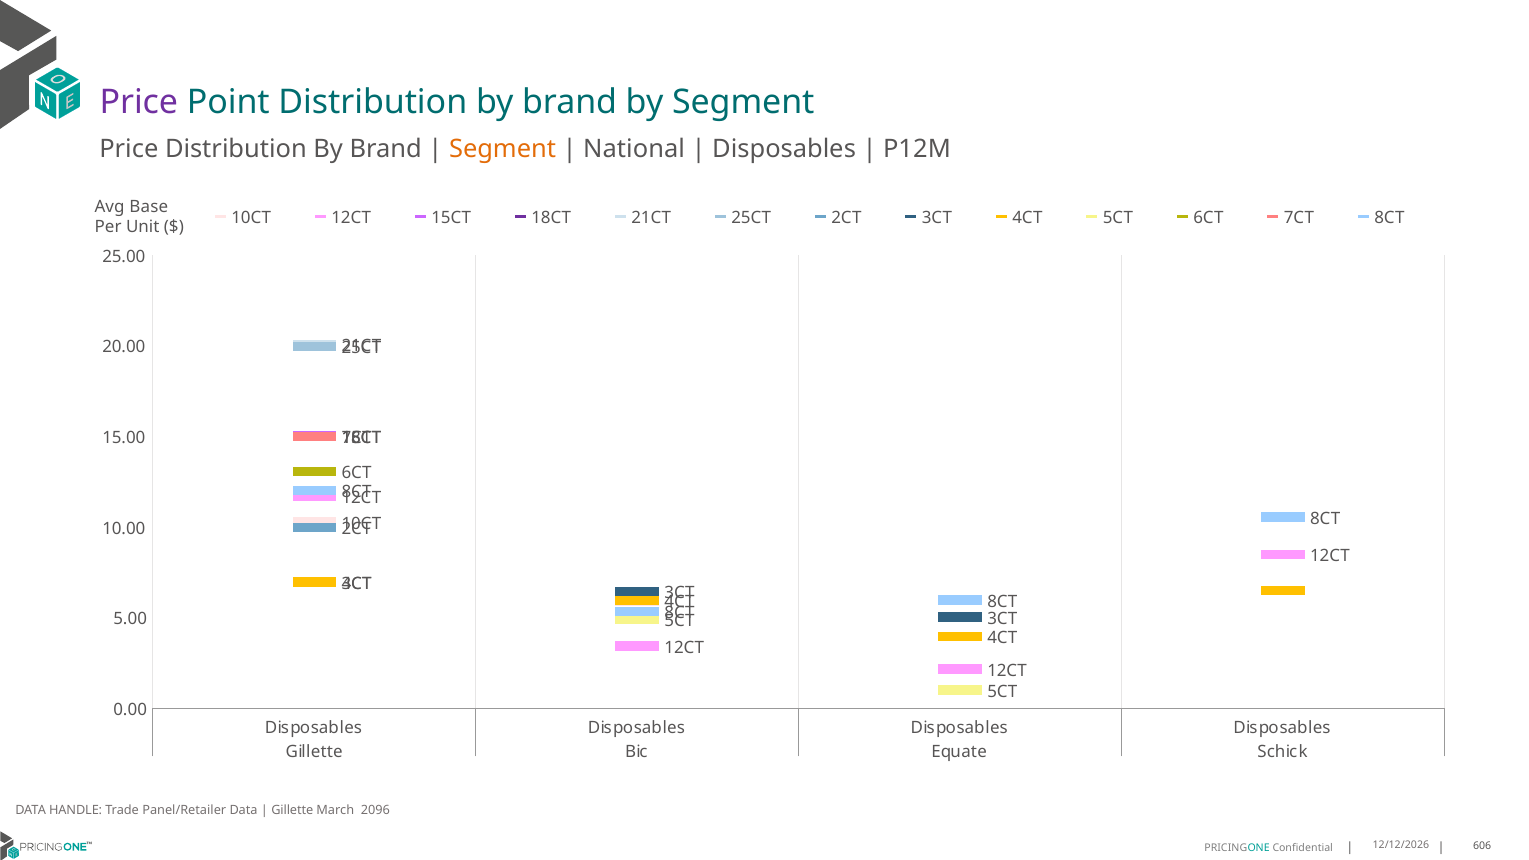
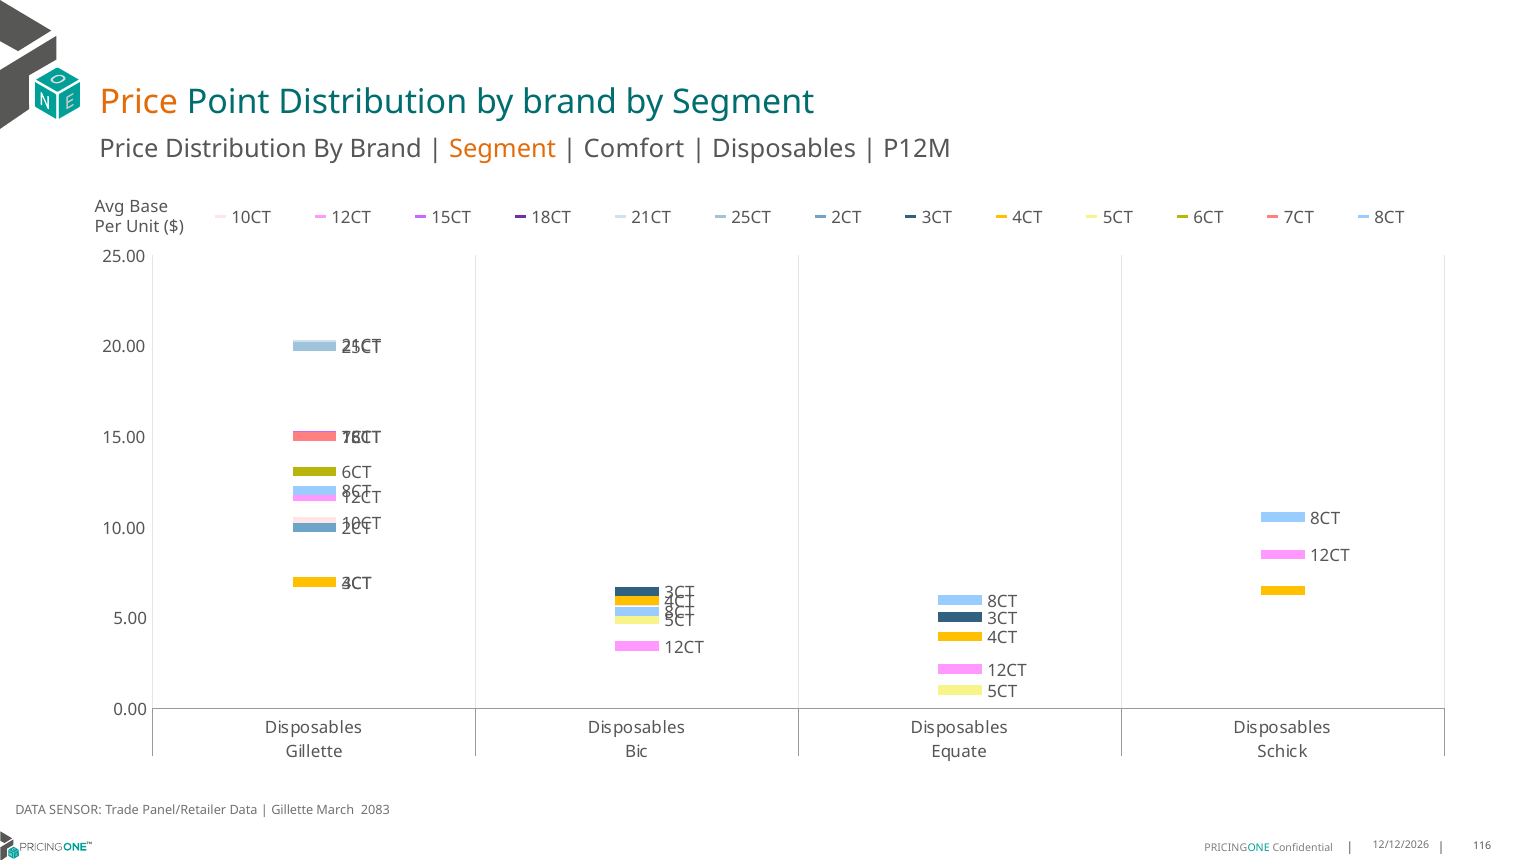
Price colour: purple -> orange (139, 103)
National: National -> Comfort (634, 149)
HANDLE: HANDLE -> SENSOR (76, 810)
2096: 2096 -> 2083 (375, 810)
606: 606 -> 116 (1482, 846)
